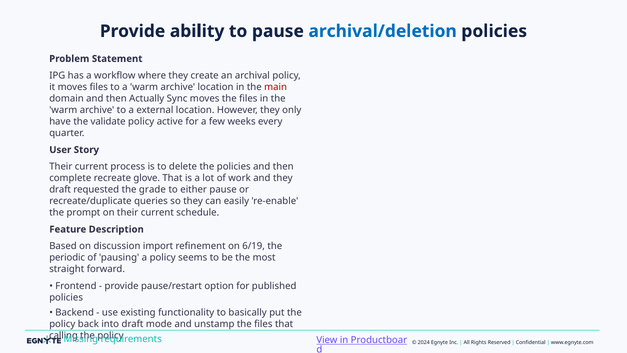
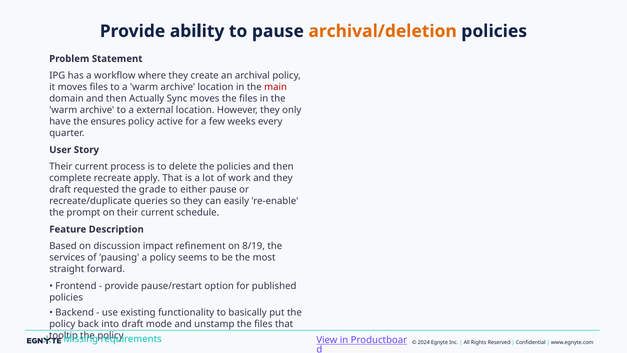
archival/deletion colour: blue -> orange (383, 31)
validate: validate -> ensures (108, 121)
glove: glove -> apply (147, 178)
import: import -> impact (158, 246)
6/19: 6/19 -> 8/19 (254, 246)
periodic: periodic -> services (67, 257)
calling: calling -> tooltip (64, 335)
